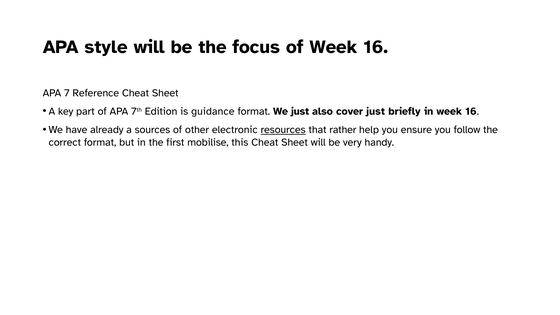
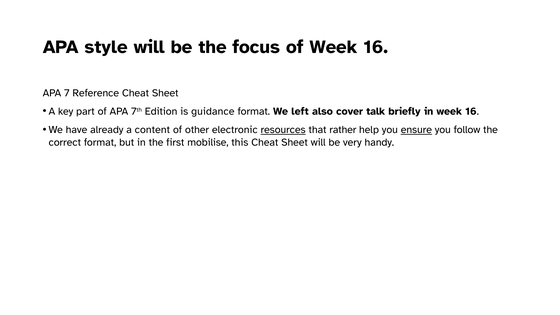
We just: just -> left (300, 111)
cover just: just -> talk (376, 111)
sources: sources -> content (152, 130)
ensure underline: none -> present (416, 130)
